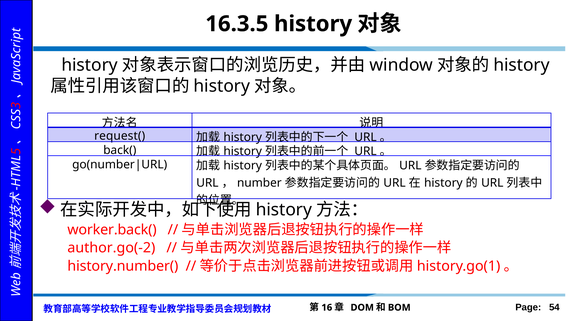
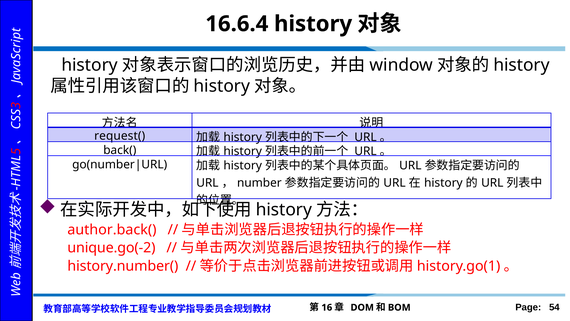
16.3.5: 16.3.5 -> 16.6.4 (237, 24)
worker.back(: worker.back( -> author.back( (112, 229)
author.go(-2: author.go(-2 -> unique.go(-2 (111, 248)
